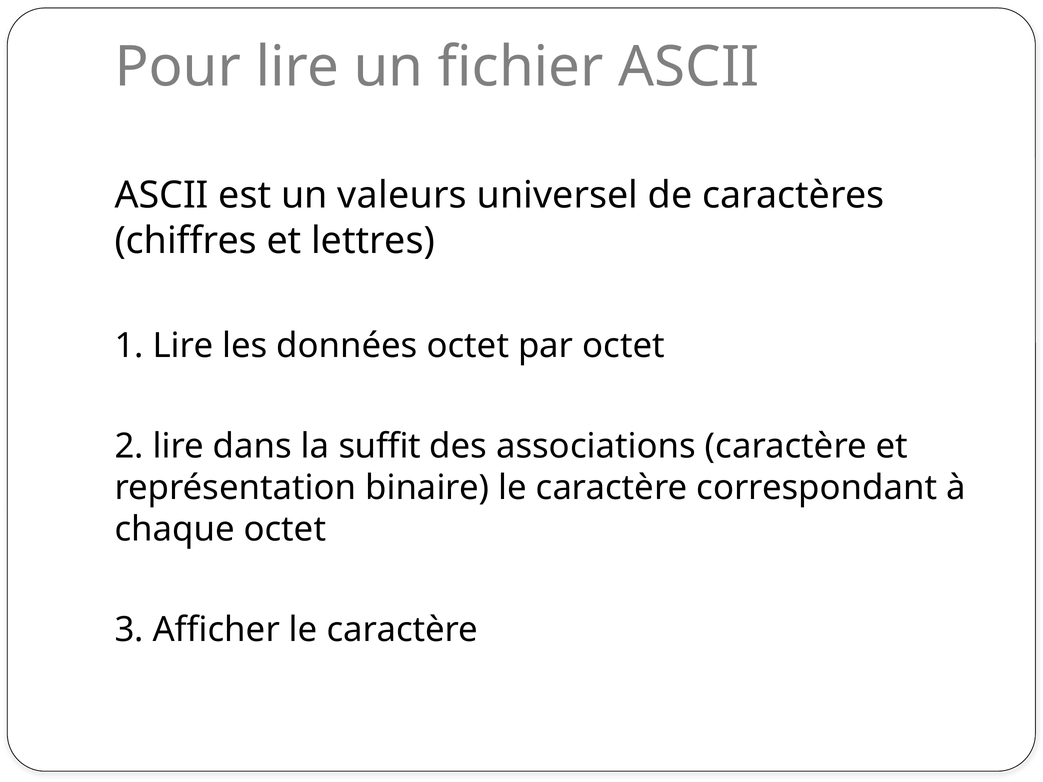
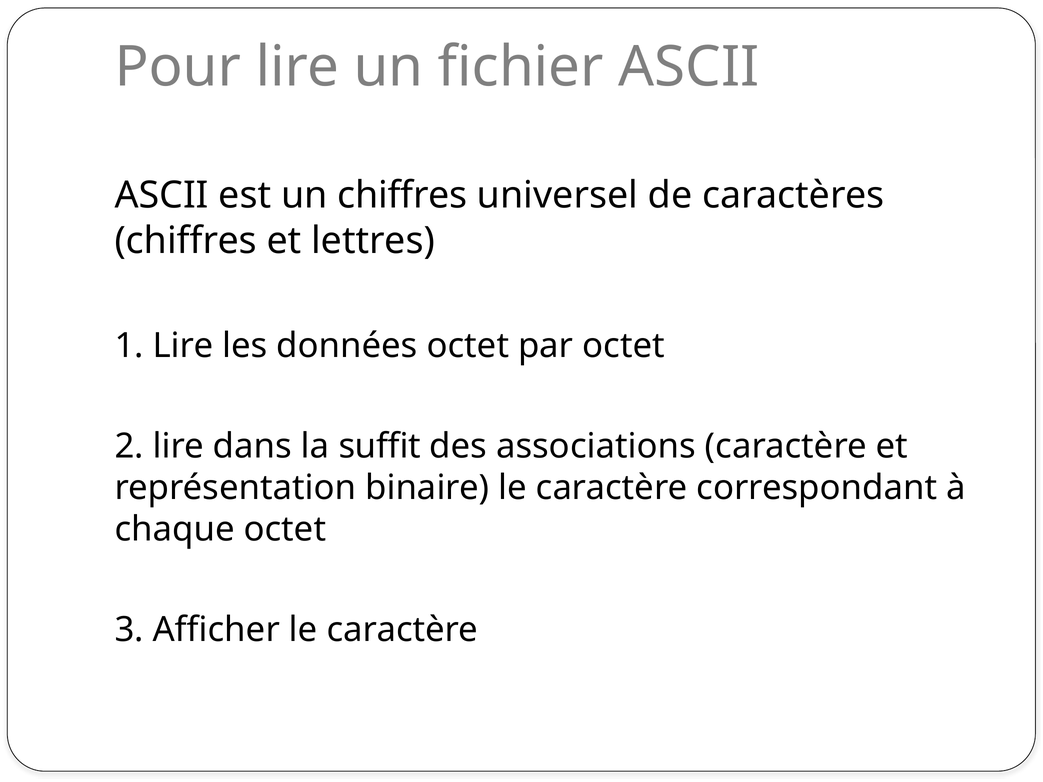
un valeurs: valeurs -> chiffres (402, 196)
